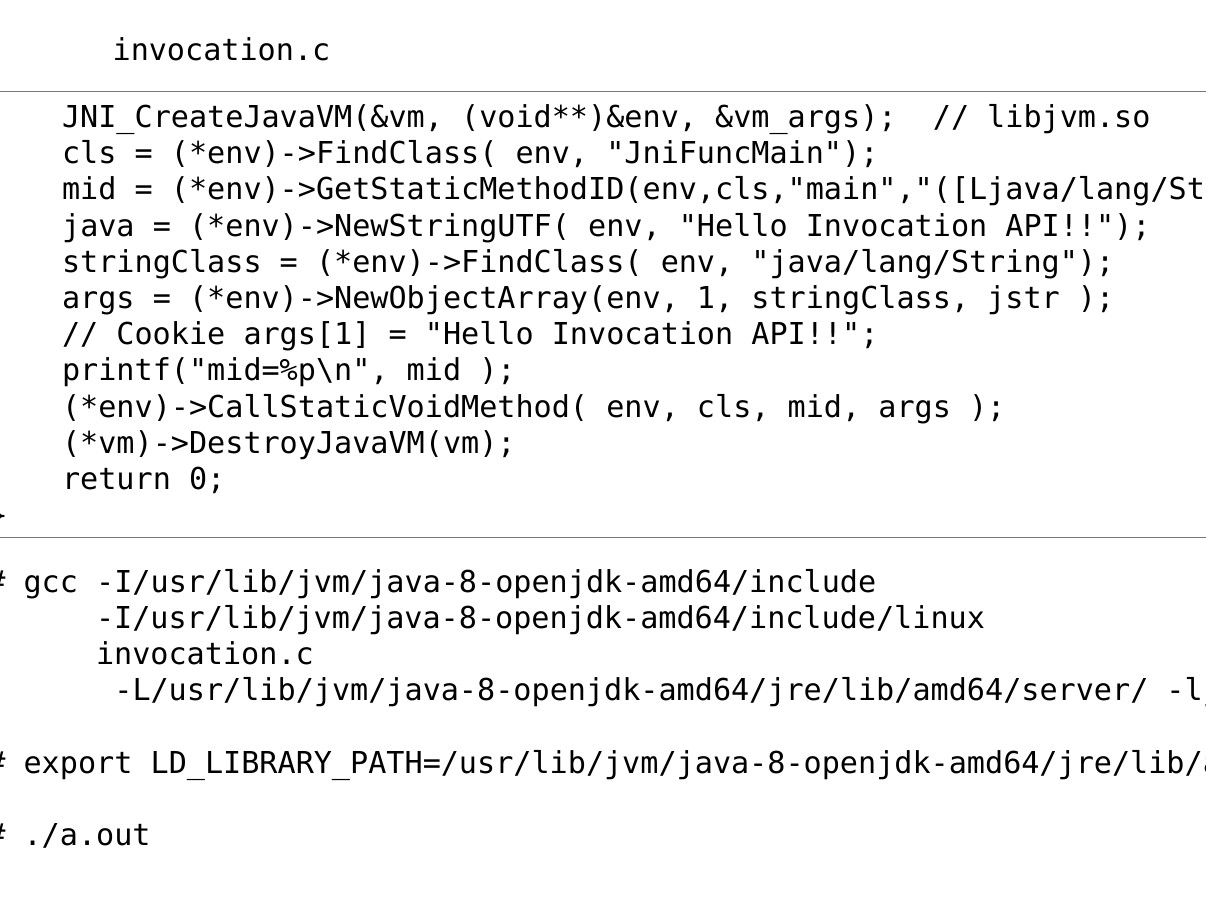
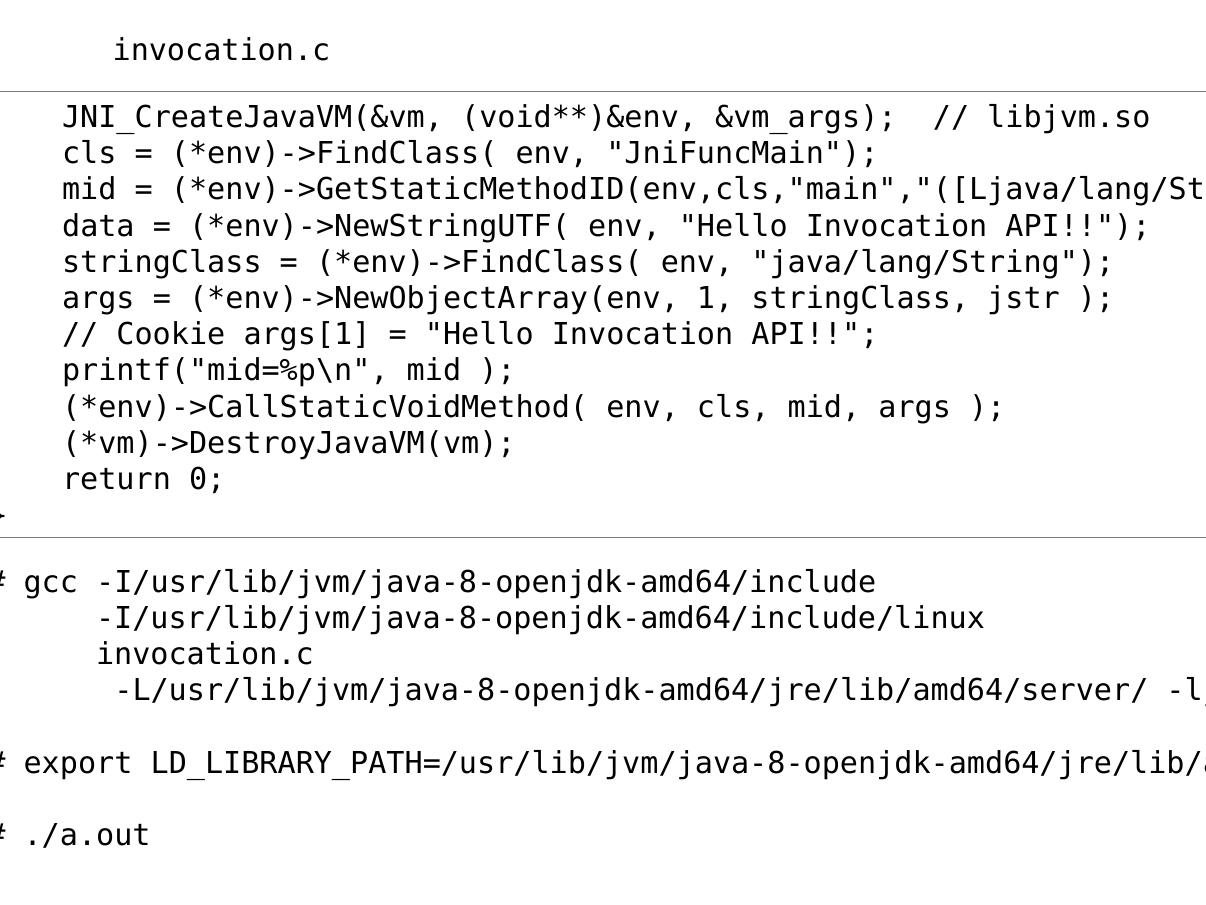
java: java -> data (98, 226)
